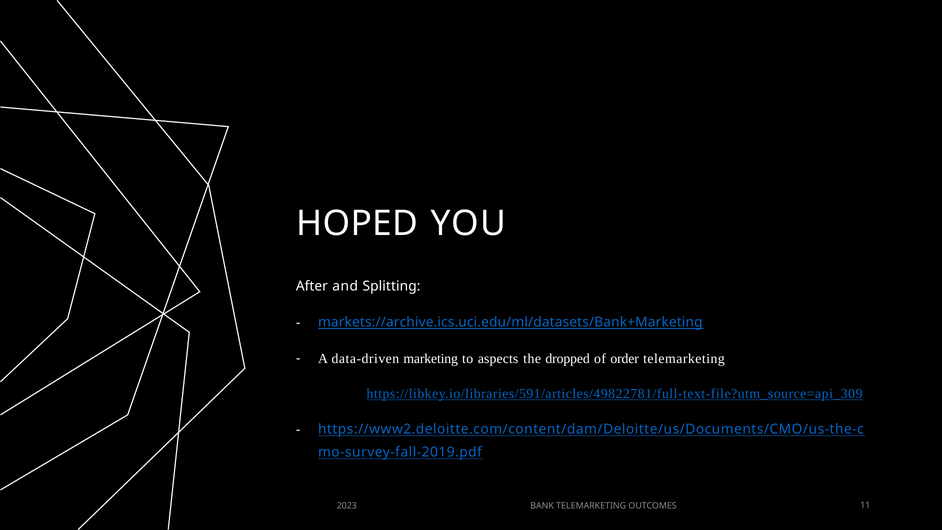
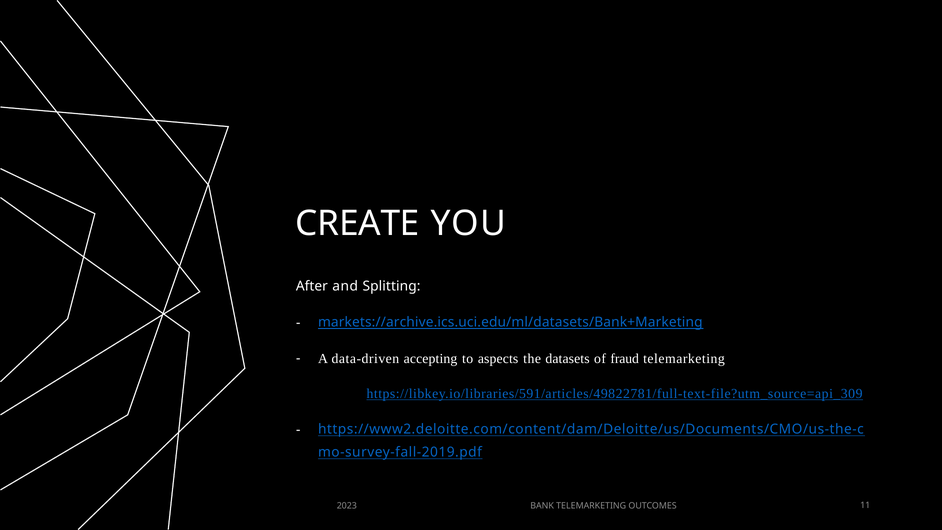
HOPED: HOPED -> CREATE (357, 223)
marketing: marketing -> accepting (431, 359)
dropped: dropped -> datasets (568, 359)
order: order -> fraud (625, 359)
